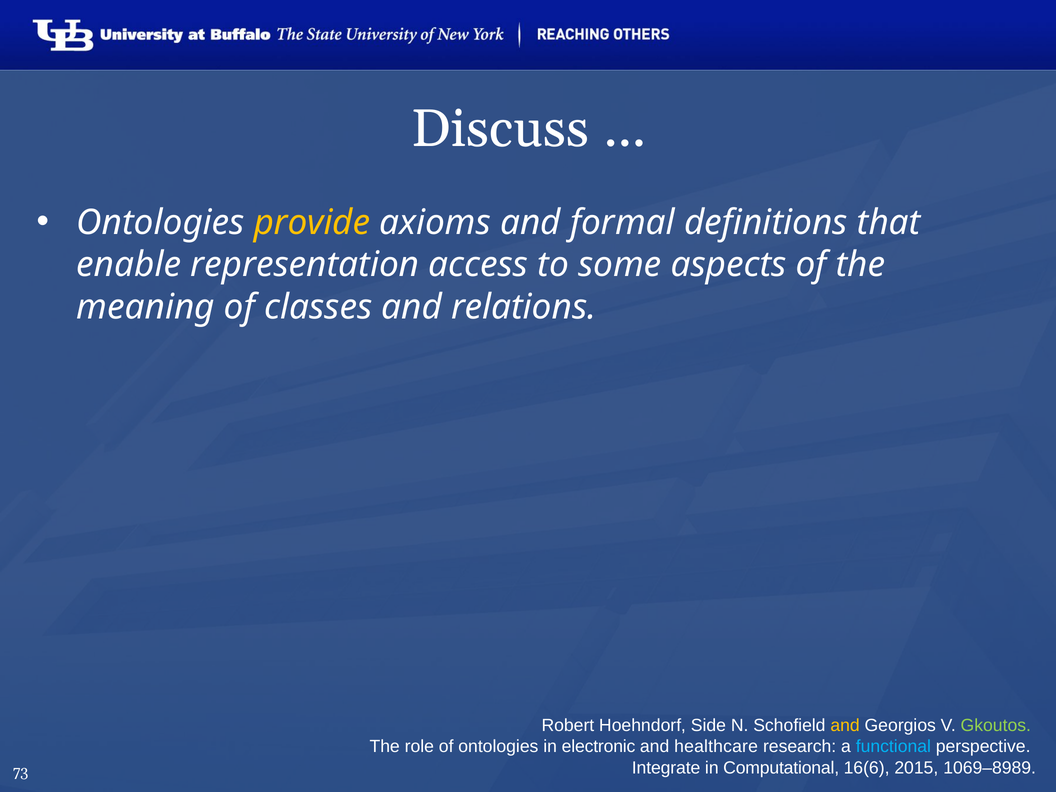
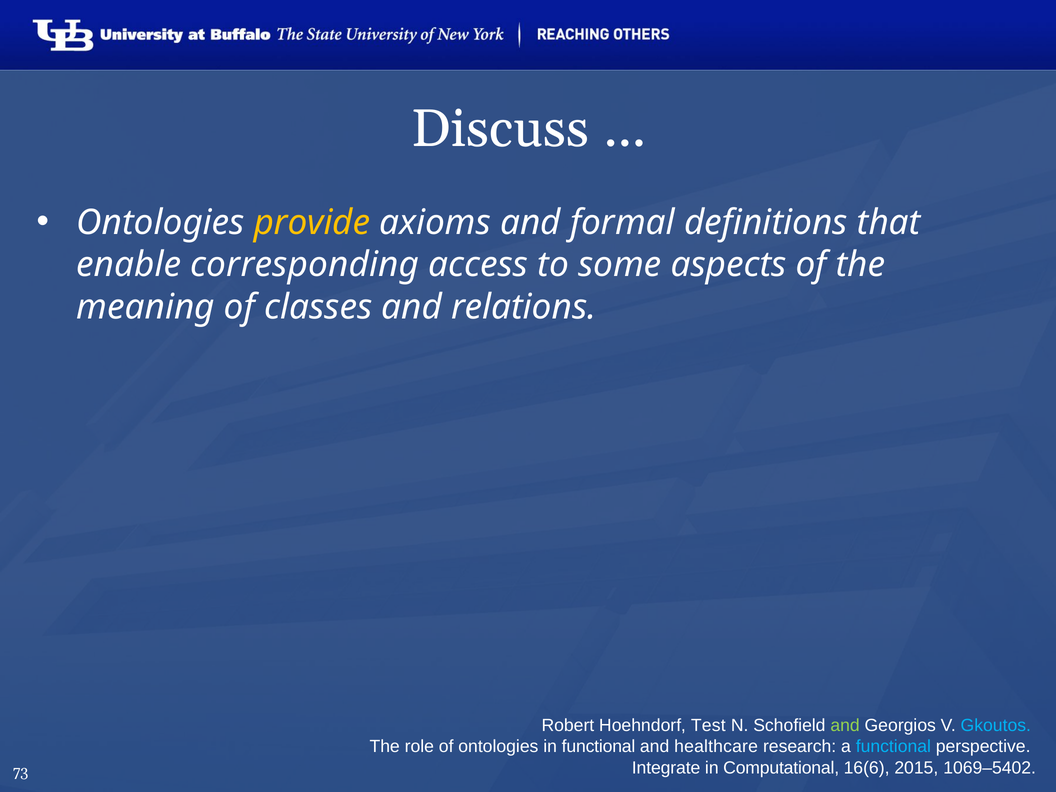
representation: representation -> corresponding (305, 265)
Side: Side -> Test (708, 725)
and colour: yellow -> light green (845, 725)
Gkoutos colour: light green -> light blue (996, 725)
in electronic: electronic -> functional (599, 747)
1069–8989: 1069–8989 -> 1069–5402 (990, 768)
